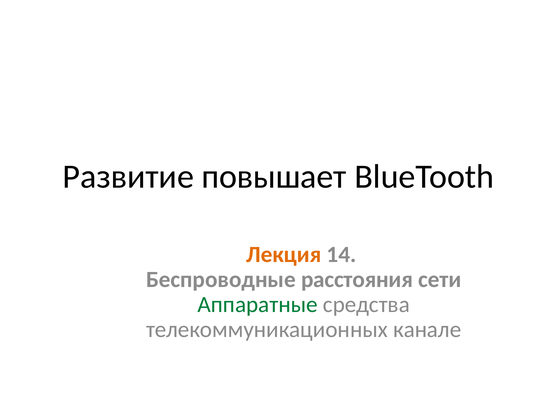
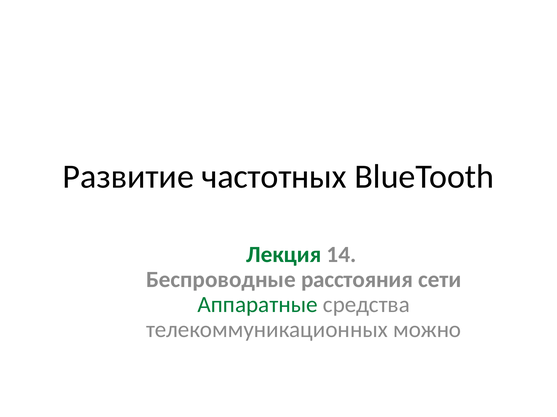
повышает: повышает -> частотных (274, 177)
Лекция colour: orange -> green (284, 255)
канале: канале -> можно (427, 330)
